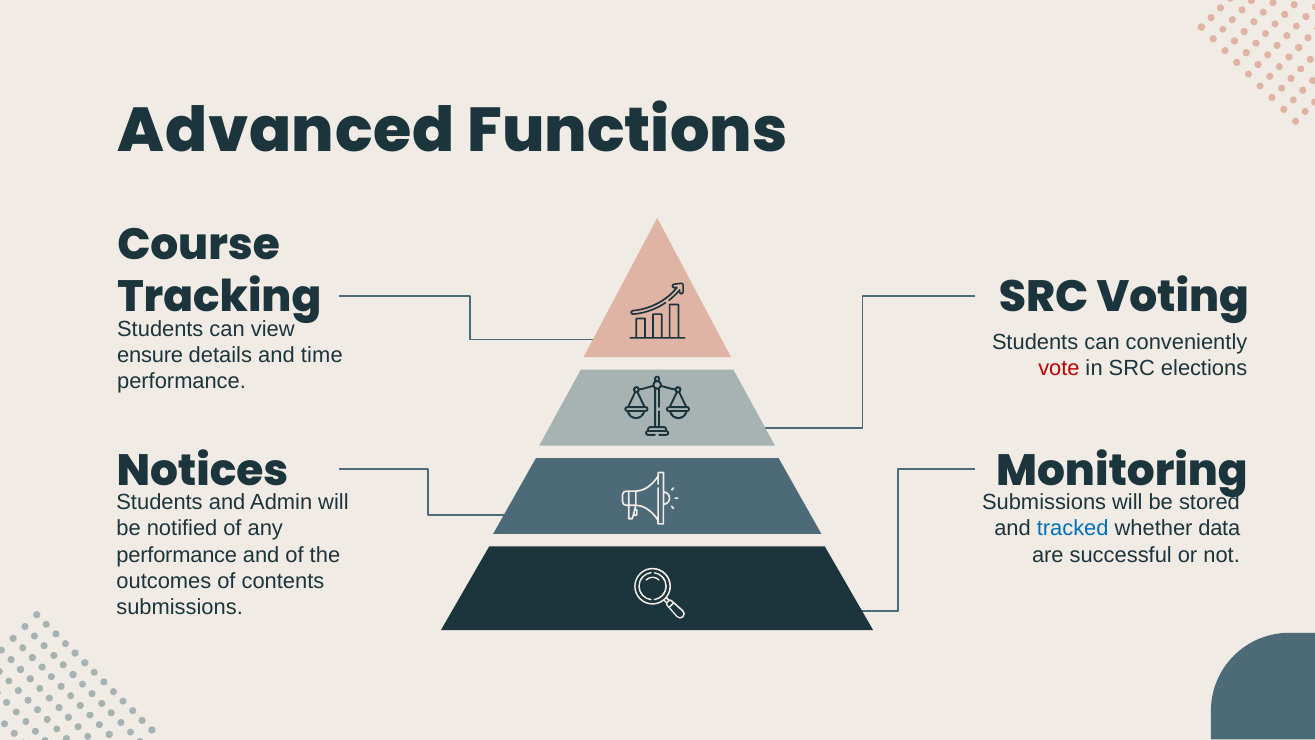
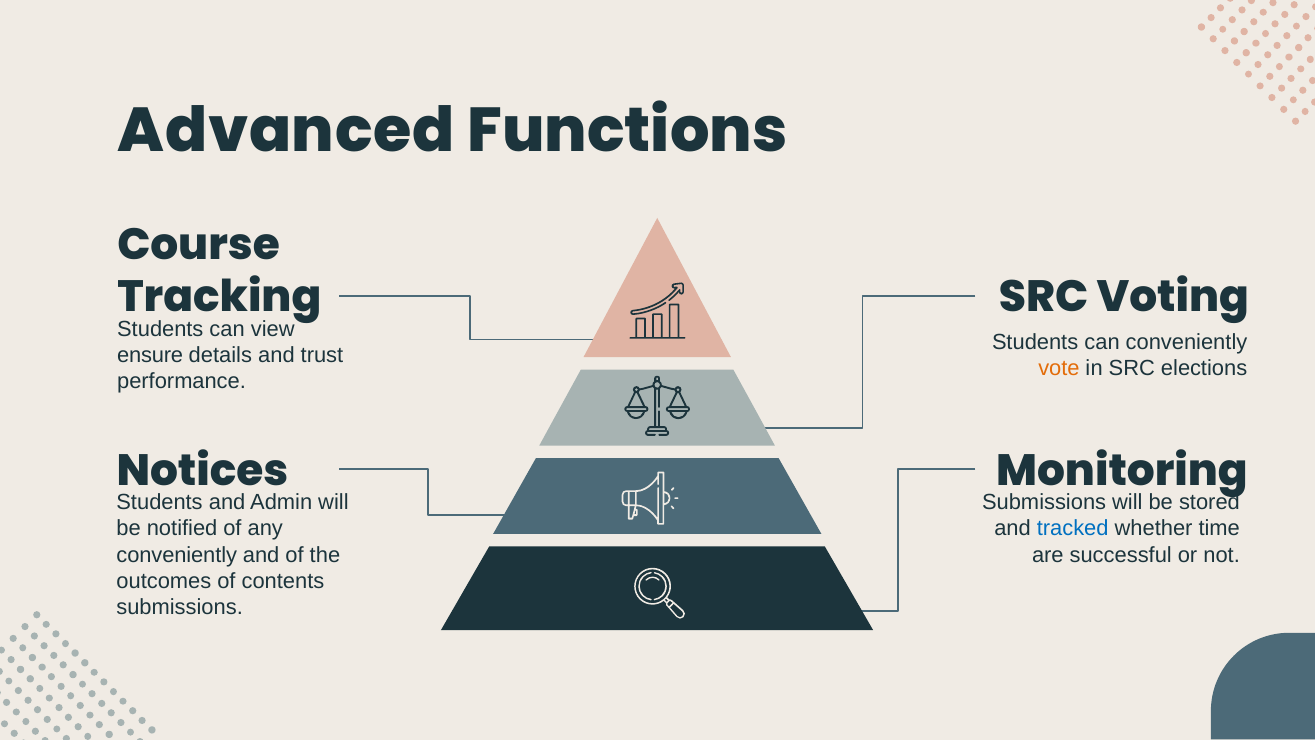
time: time -> trust (322, 355)
vote colour: red -> orange (1059, 368)
data: data -> time (1219, 528)
performance: performance -> conveniently (177, 555)
